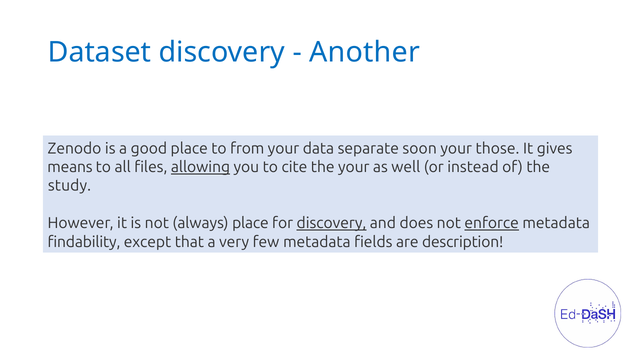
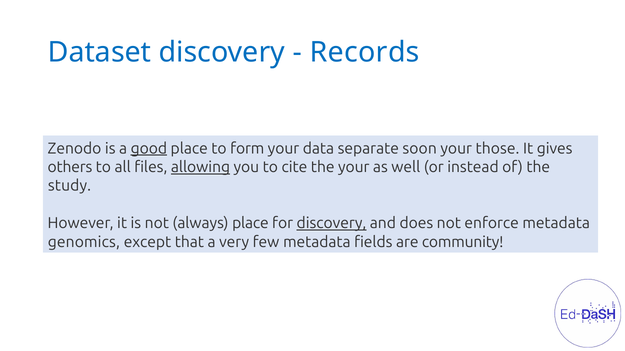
Another: Another -> Records (365, 53)
good underline: none -> present (149, 149)
from: from -> form (247, 149)
means: means -> others (70, 167)
enforce underline: present -> none (492, 224)
findability: findability -> genomics (84, 242)
description: description -> community (463, 242)
